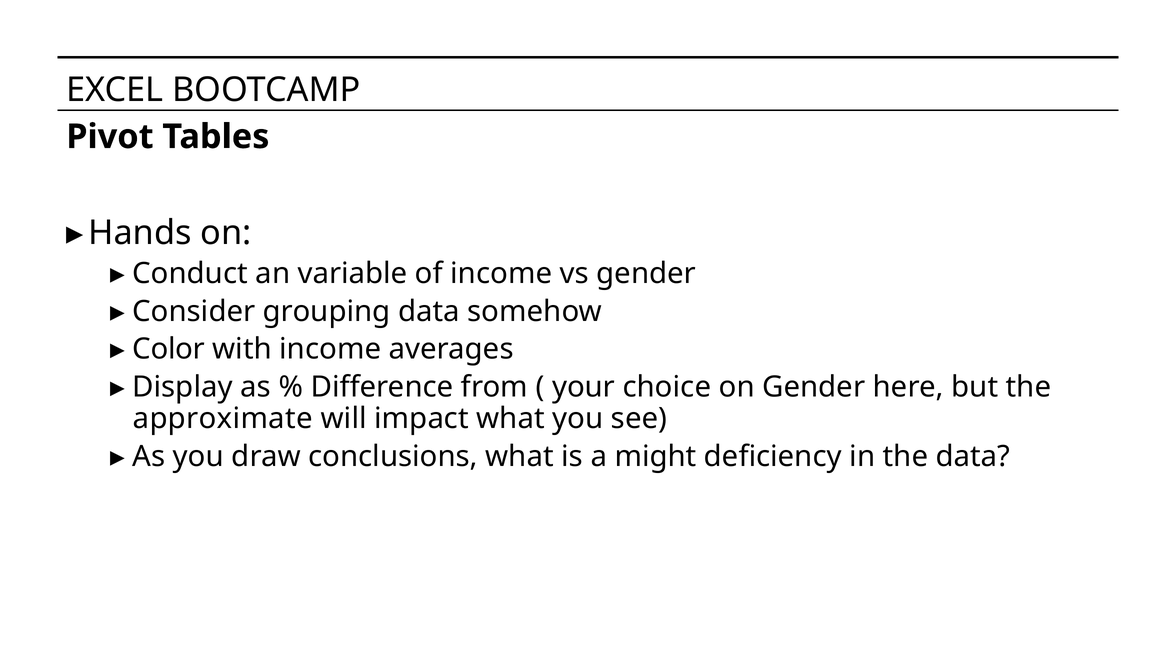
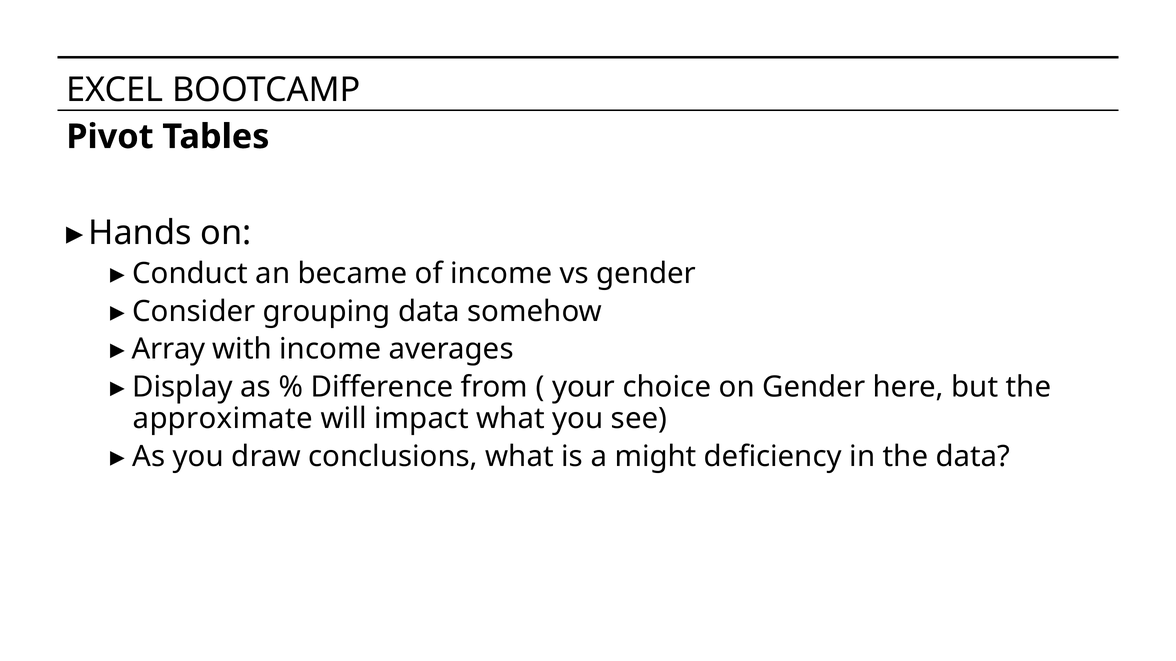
variable: variable -> became (352, 274)
Color: Color -> Array (169, 349)
